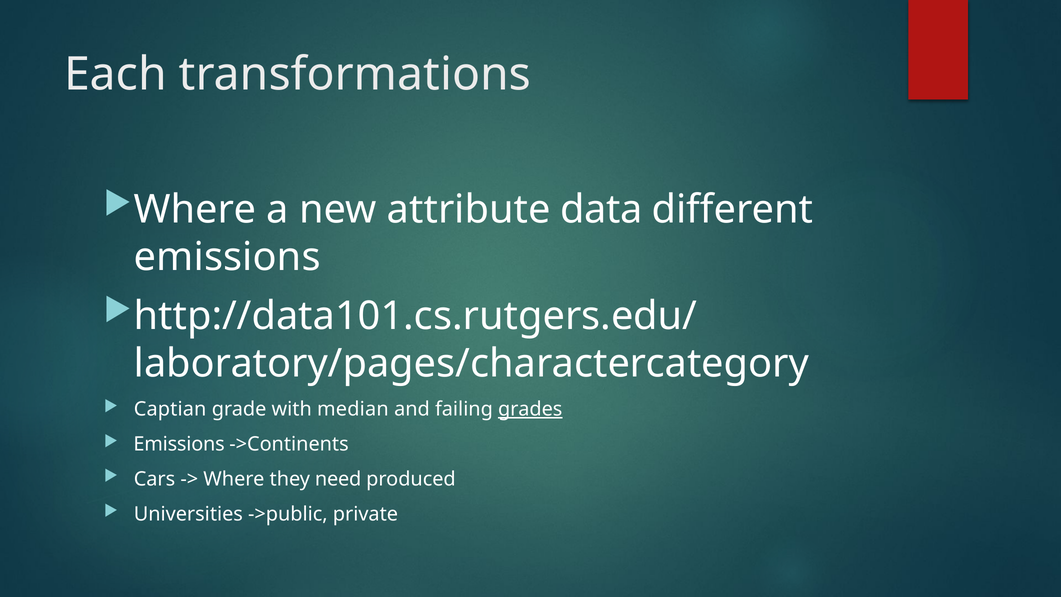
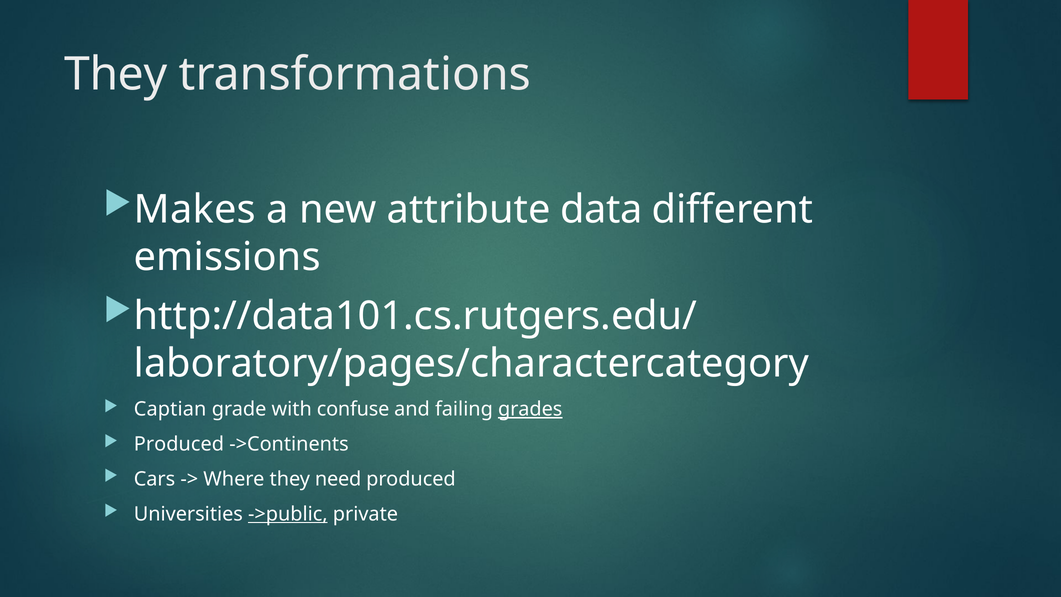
Each: Each -> They (116, 74)
Where: Where -> Makes (195, 209)
median: median -> confuse (353, 409)
Emissions: Emissions -> Produced (179, 444)
->public underline: none -> present (288, 514)
